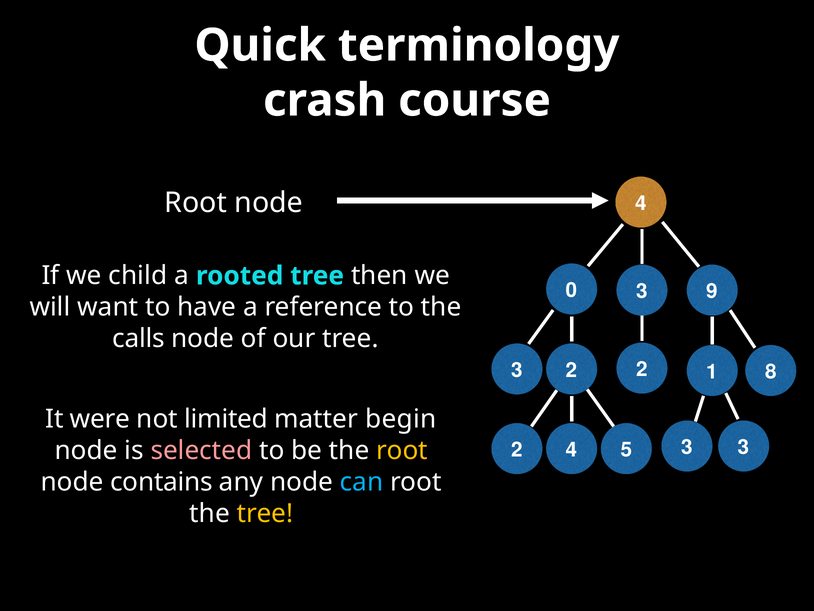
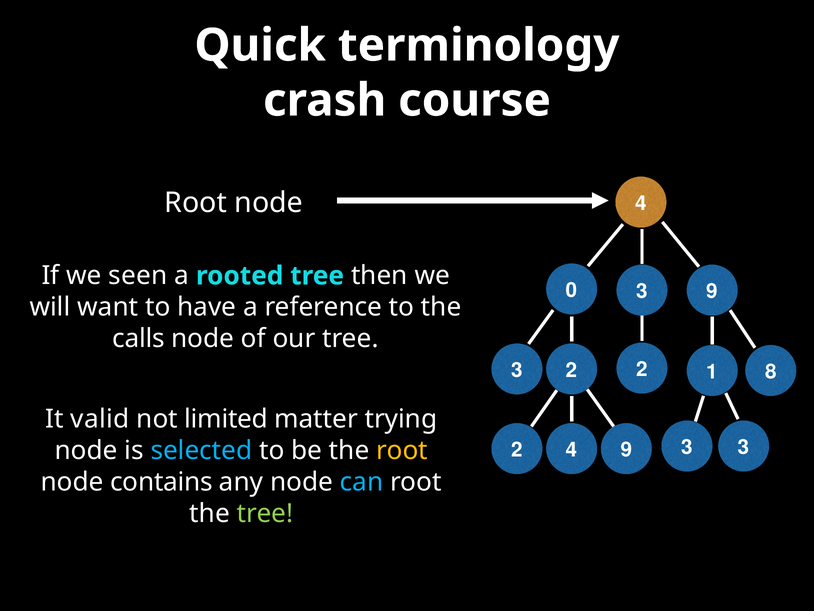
child: child -> seen (138, 276)
were: were -> valid (100, 419)
begin: begin -> trying (401, 419)
5: 5 -> 9 (626, 450)
selected colour: pink -> light blue (201, 450)
tree colour: yellow -> light green (265, 513)
